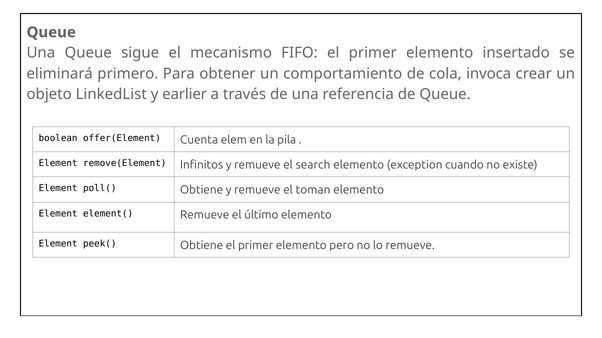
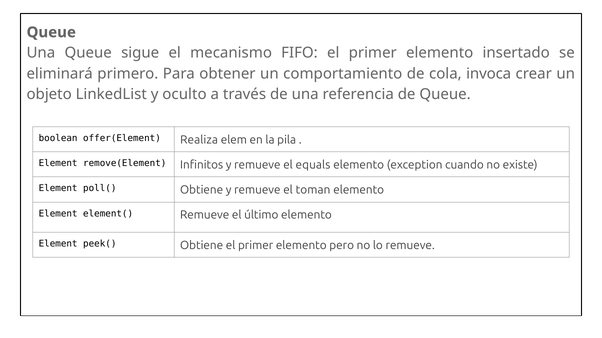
earlier: earlier -> oculto (184, 95)
Cuenta: Cuenta -> Realiza (199, 140)
search: search -> equals (313, 165)
